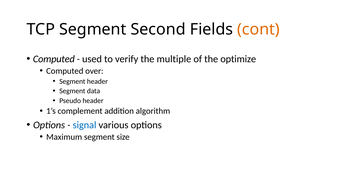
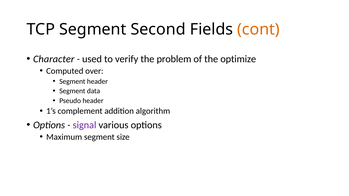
Computed: Computed -> Character (54, 59)
multiple: multiple -> problem (174, 59)
signal colour: blue -> purple (85, 125)
